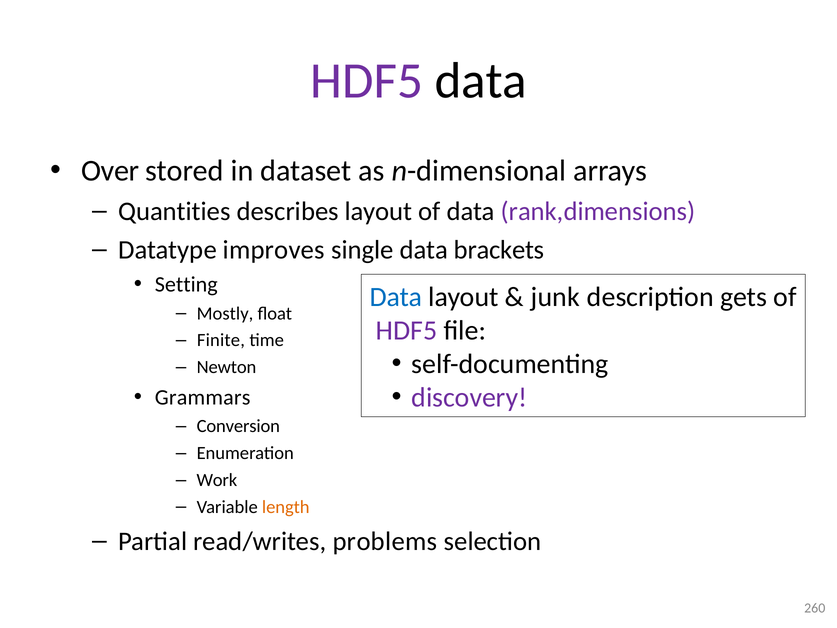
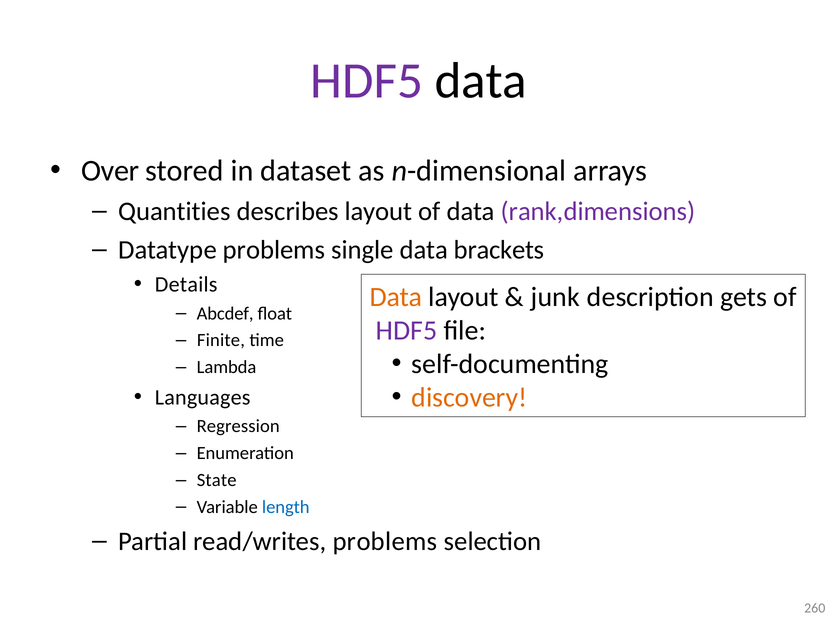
Datatype improves: improves -> problems (274, 250)
Setting: Setting -> Details (186, 284)
Data colour: blue -> orange (396, 297)
Mostly: Mostly -> Abcdef (225, 313)
Newton: Newton -> Lambda (226, 367)
discovery colour: purple -> orange (469, 398)
Grammars: Grammars -> Languages (203, 397)
Conversion: Conversion -> Regression (238, 426)
Work: Work -> State (217, 480)
length colour: orange -> blue (286, 507)
